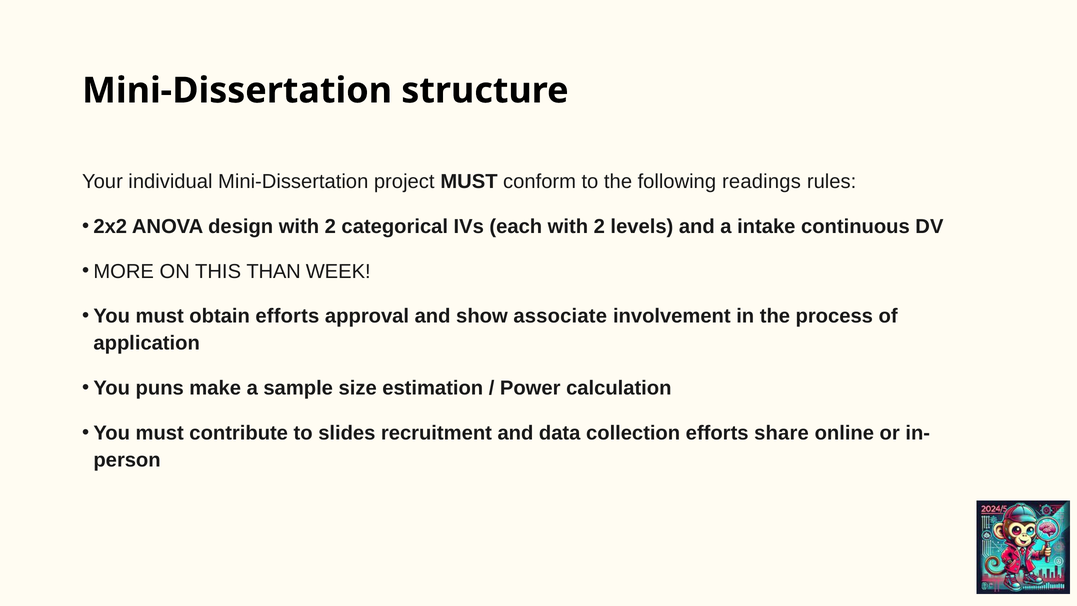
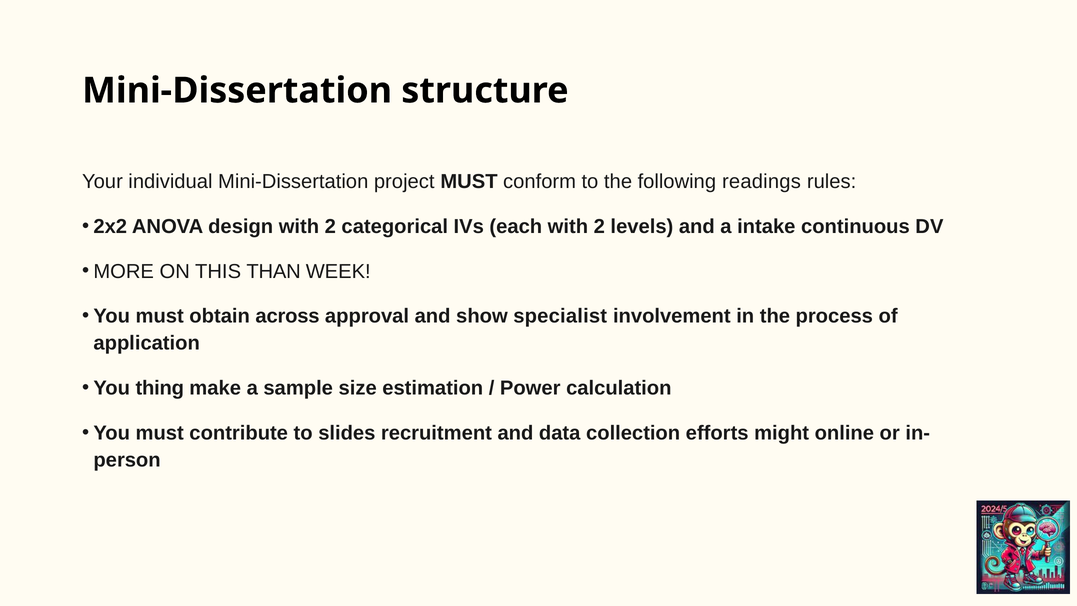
obtain efforts: efforts -> across (288, 316)
associate: associate -> specialist (560, 316)
puns: puns -> thing (160, 388)
share: share -> might (782, 433)
